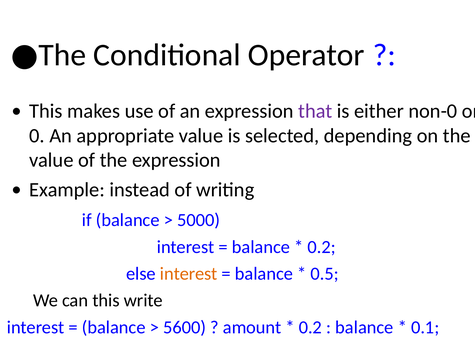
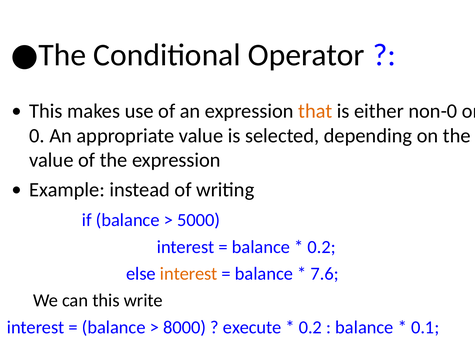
that colour: purple -> orange (315, 111)
0.5: 0.5 -> 7.6 (325, 274)
5600: 5600 -> 8000 (185, 327)
amount: amount -> execute (252, 327)
